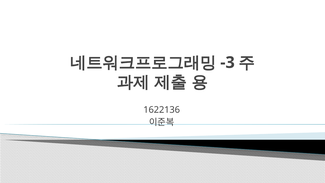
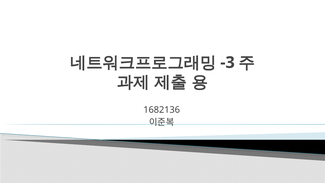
1622136: 1622136 -> 1682136 (162, 110)
